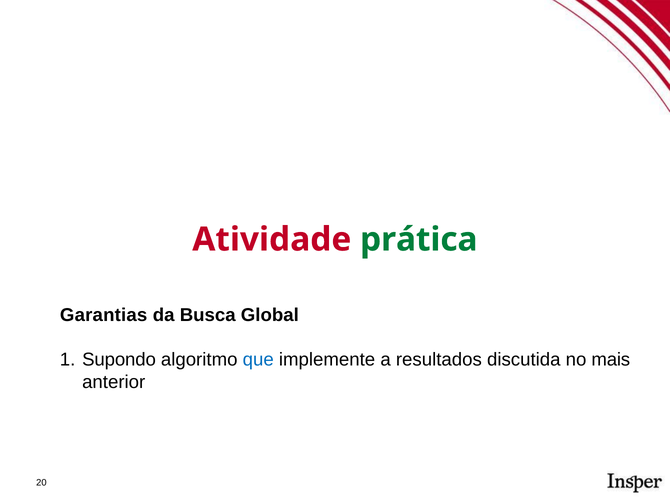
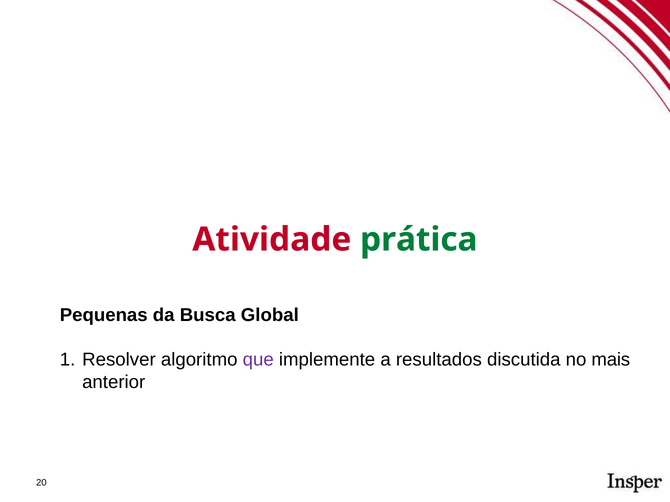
Garantias: Garantias -> Pequenas (104, 315)
Supondo: Supondo -> Resolver (119, 360)
que colour: blue -> purple (258, 360)
